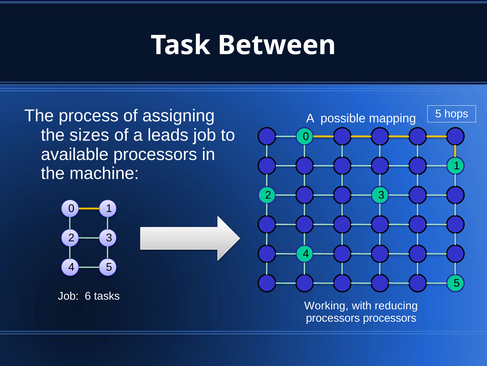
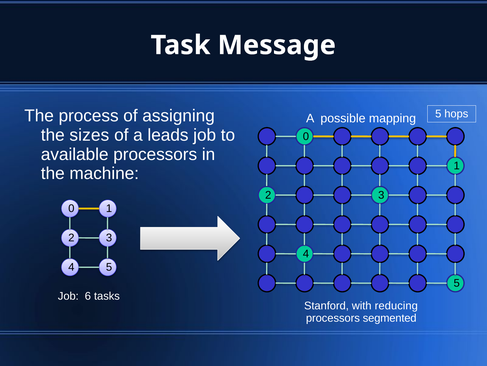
Between: Between -> Message (277, 45)
Working: Working -> Stanford (326, 305)
processors processors: processors -> segmented (390, 318)
